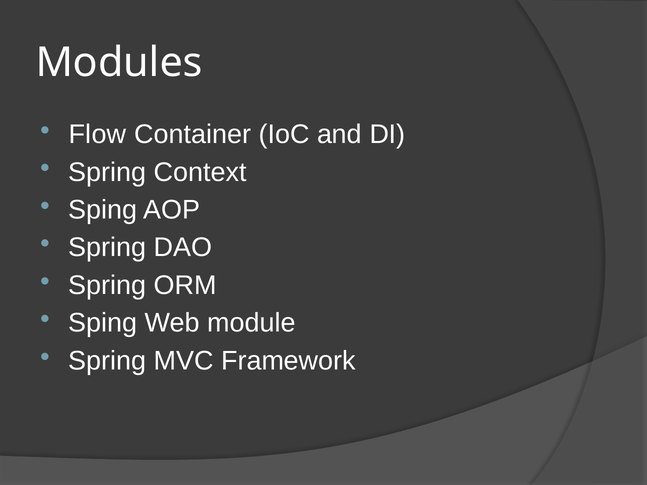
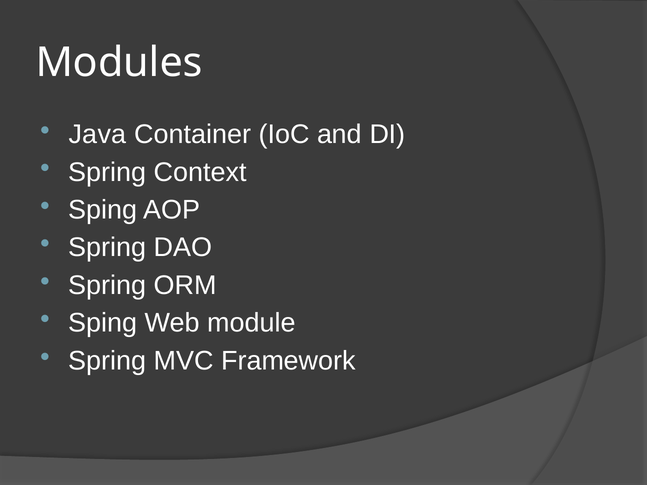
Flow: Flow -> Java (98, 134)
